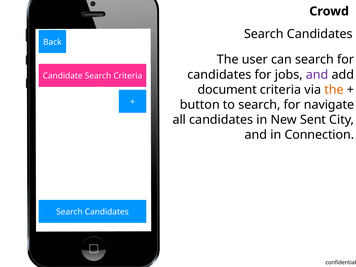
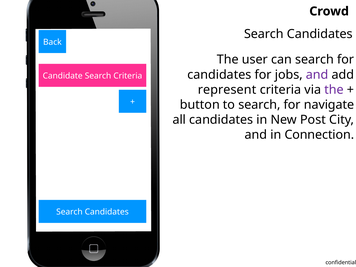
document: document -> represent (227, 90)
the colour: orange -> purple (334, 90)
Sent: Sent -> Post (313, 120)
